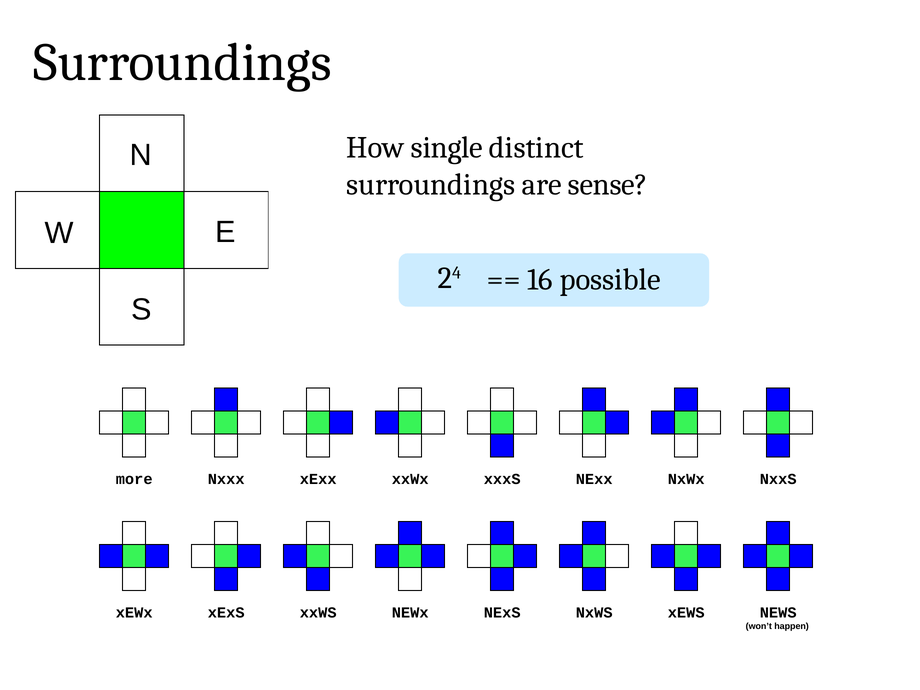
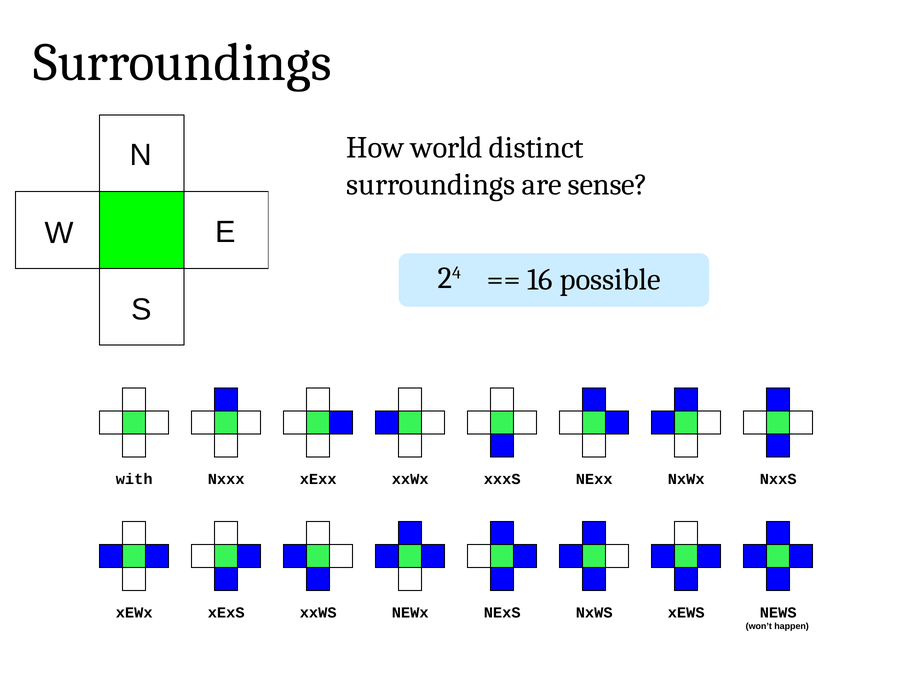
single: single -> world (447, 148)
more: more -> with (134, 479)
